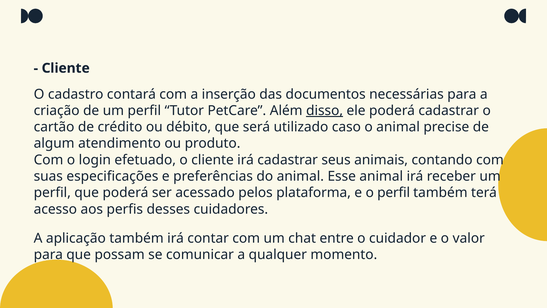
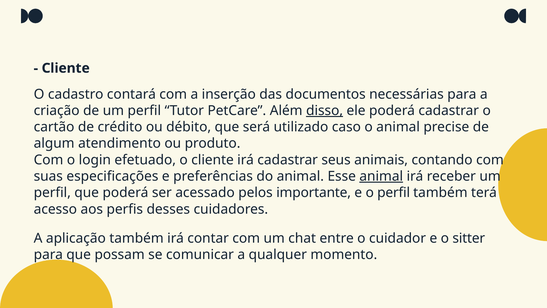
animal underline: none -> present (381, 176)
plataforma: plataforma -> importante (314, 193)
valor: valor -> sitter (469, 238)
